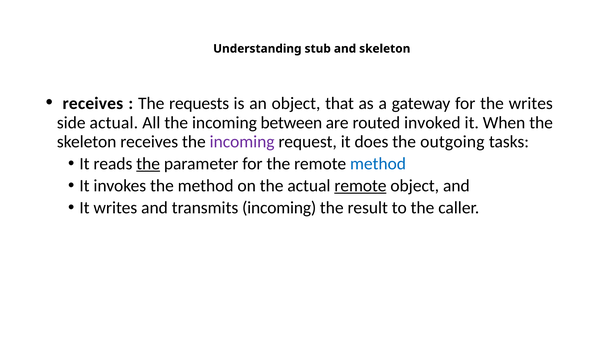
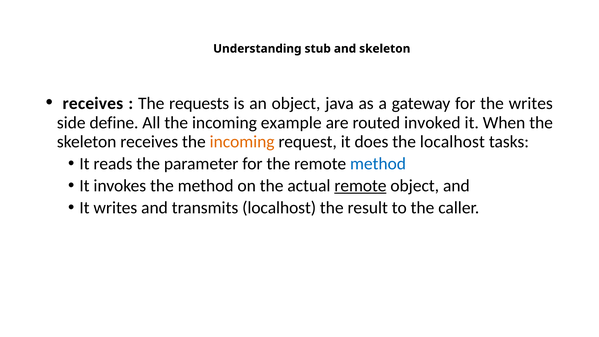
that: that -> java (340, 103)
side actual: actual -> define (114, 123)
between: between -> example (291, 123)
incoming colour: purple -> orange (242, 142)
the outgoing: outgoing -> localhost (452, 142)
the underline: present -> none (148, 164)
transmits incoming: incoming -> localhost (279, 208)
